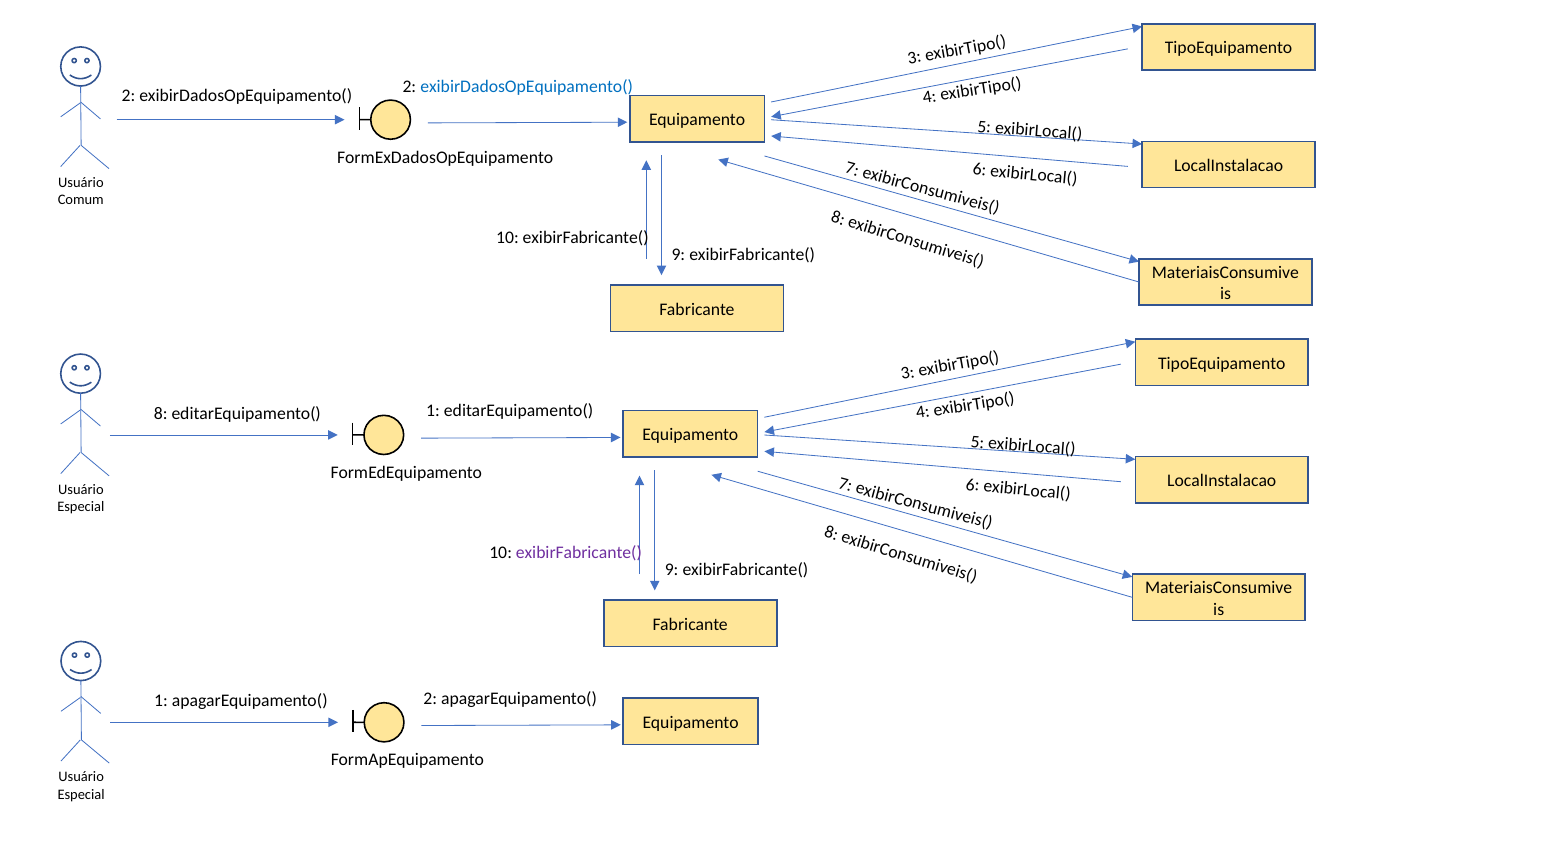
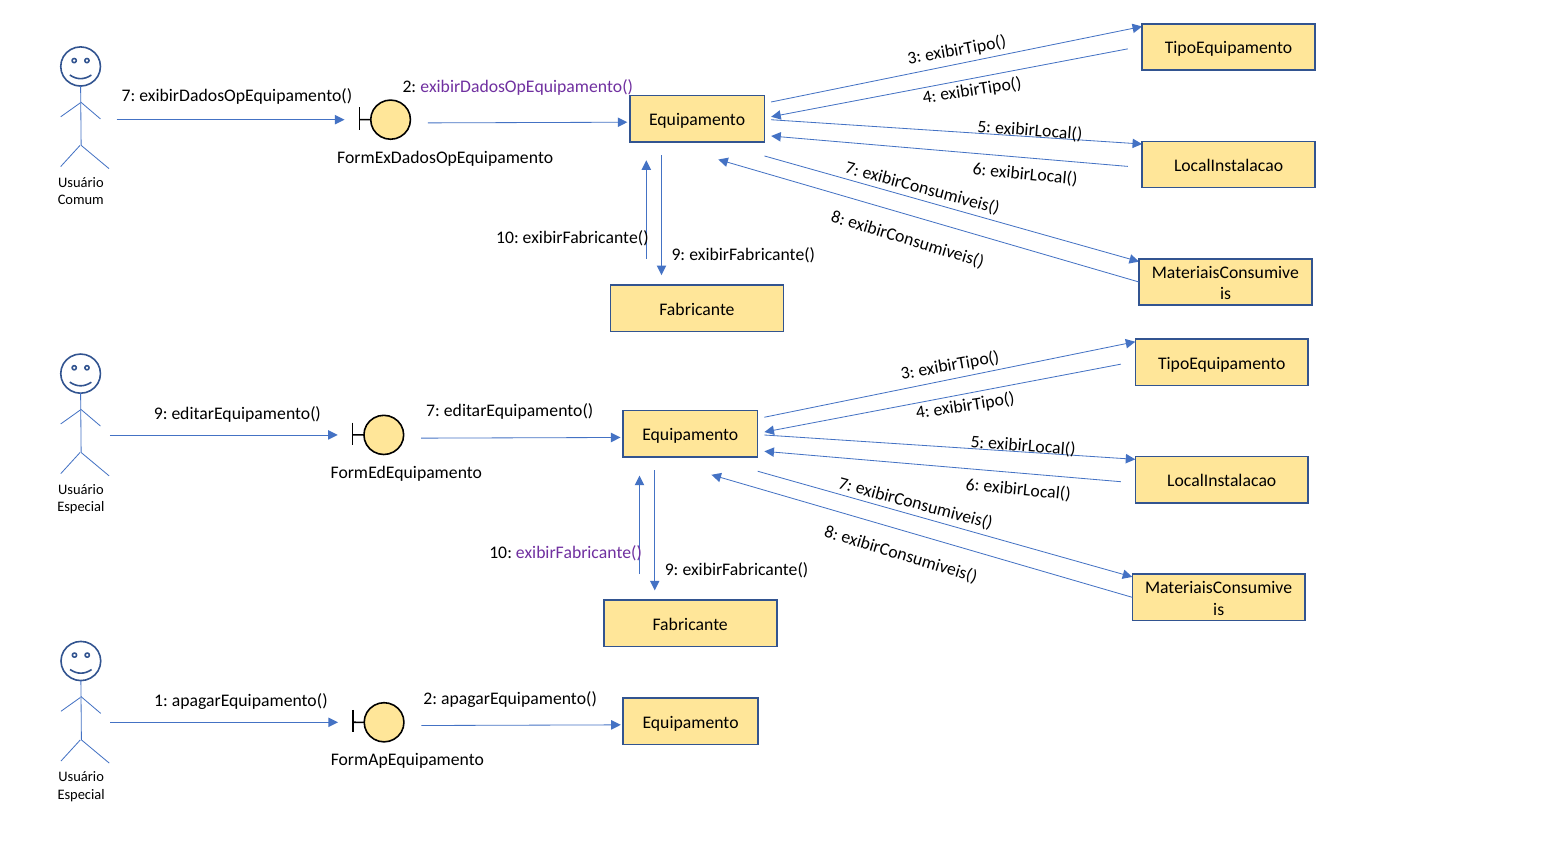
exibirDadosOpEquipamento( colour: blue -> purple (527, 86)
2: 2 -> 7 (129, 96)
1: 1 -> 7 (433, 411)
8: 8 -> 9 (161, 414)
